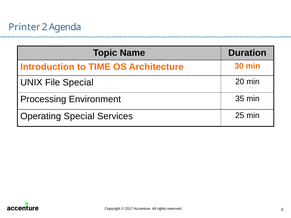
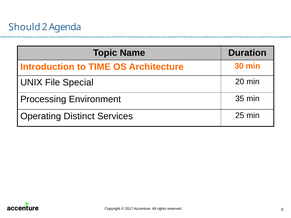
Printer: Printer -> Should (24, 27)
Operating Special: Special -> Distinct (79, 116)
